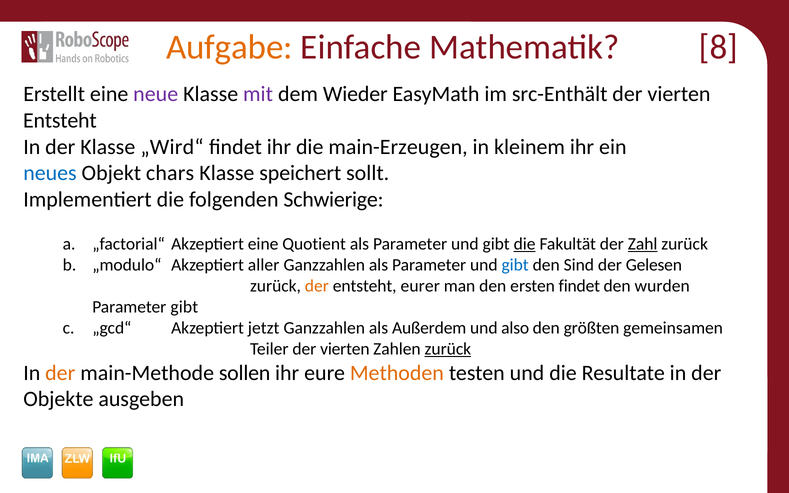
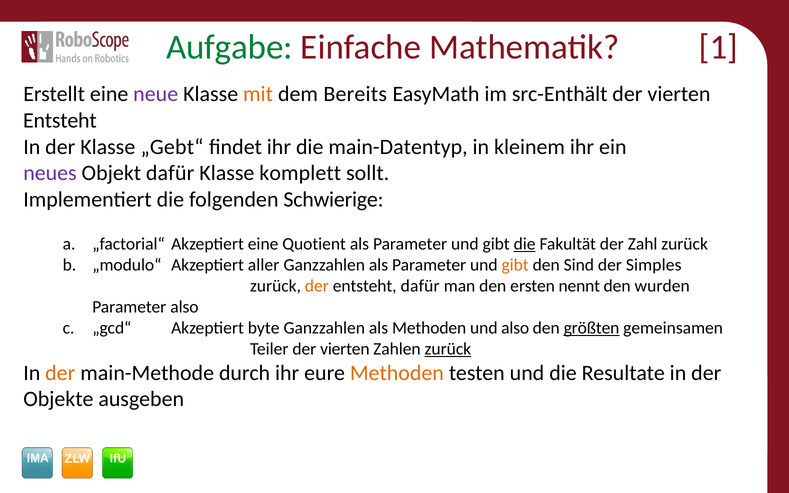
Aufgabe colour: orange -> green (229, 47)
8: 8 -> 1 (719, 47)
mit colour: purple -> orange (258, 94)
Wieder: Wieder -> Bereits (355, 94)
„Wird“: „Wird“ -> „Gebt“ (172, 147)
main-Erzeugen: main-Erzeugen -> main-Datentyp (398, 147)
neues colour: blue -> purple (50, 173)
Objekt chars: chars -> dafür (170, 173)
speichert: speichert -> komplett (300, 173)
Zahl underline: present -> none (643, 244)
gibt colour: blue -> orange (515, 265)
Gelesen: Gelesen -> Simples (654, 265)
entsteht eurer: eurer -> dafür (420, 286)
ersten findet: findet -> nennt (579, 286)
Parameter gibt: gibt -> also (184, 307)
jetzt: jetzt -> byte (264, 328)
als Außerdem: Außerdem -> Methoden (429, 328)
größten underline: none -> present (592, 328)
sollen: sollen -> durch (245, 373)
